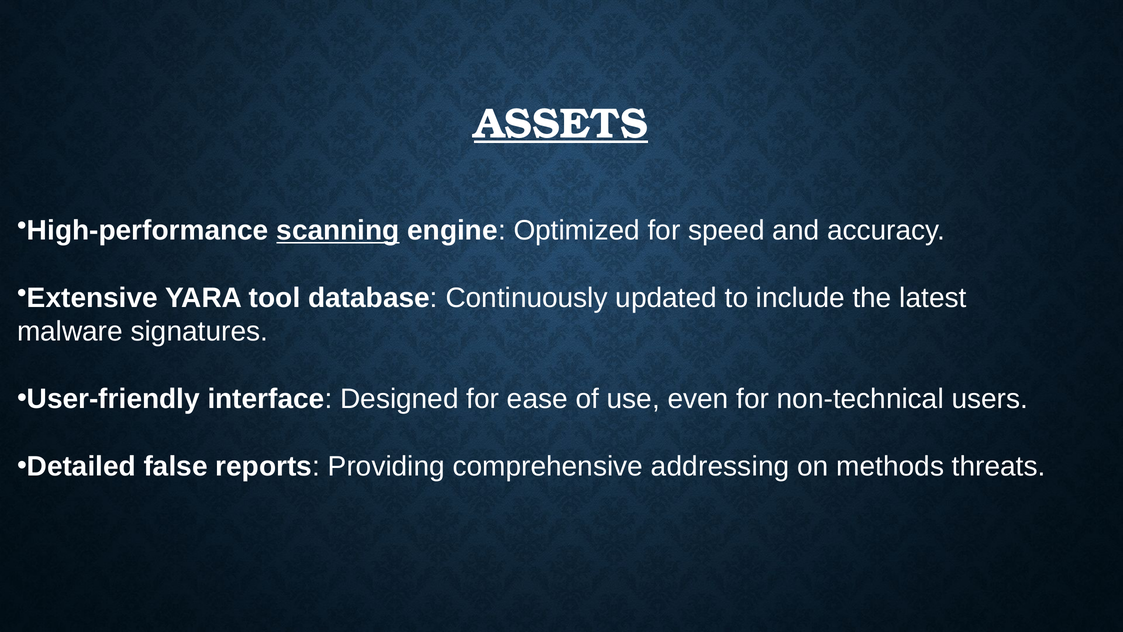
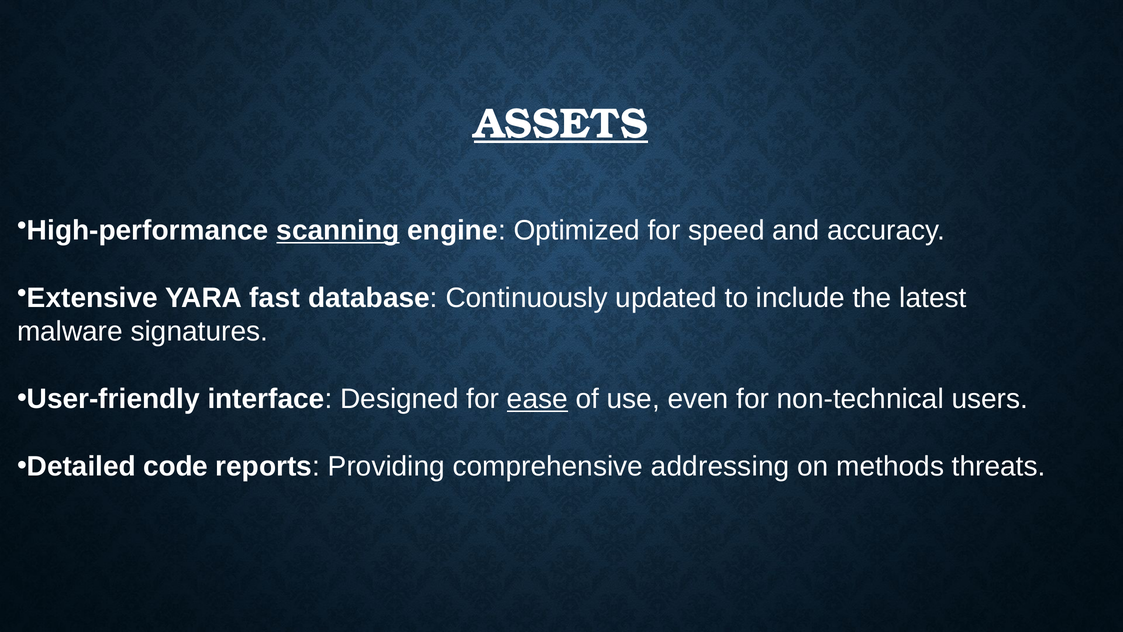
tool: tool -> fast (275, 298)
ease underline: none -> present (537, 399)
false: false -> code (176, 466)
